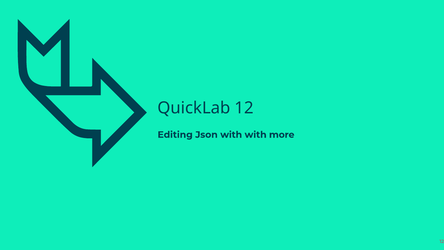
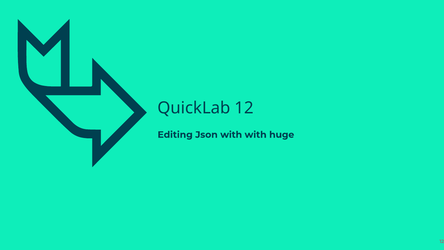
more: more -> huge (282, 135)
